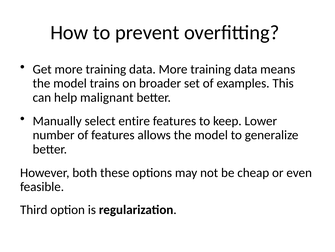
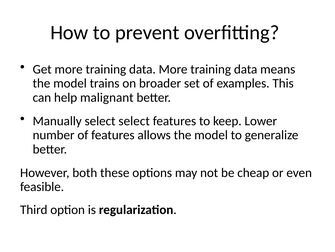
select entire: entire -> select (134, 121)
